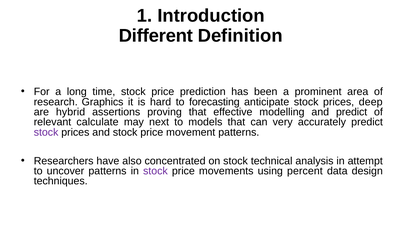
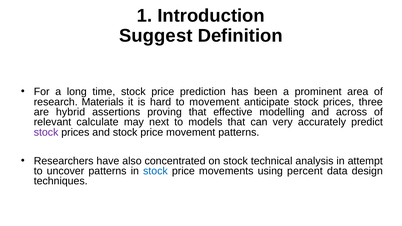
Different: Different -> Suggest (156, 36)
Graphics: Graphics -> Materials (103, 102)
to forecasting: forecasting -> movement (214, 102)
deep: deep -> three (371, 102)
and predict: predict -> across (352, 112)
stock colour: purple -> blue (155, 171)
